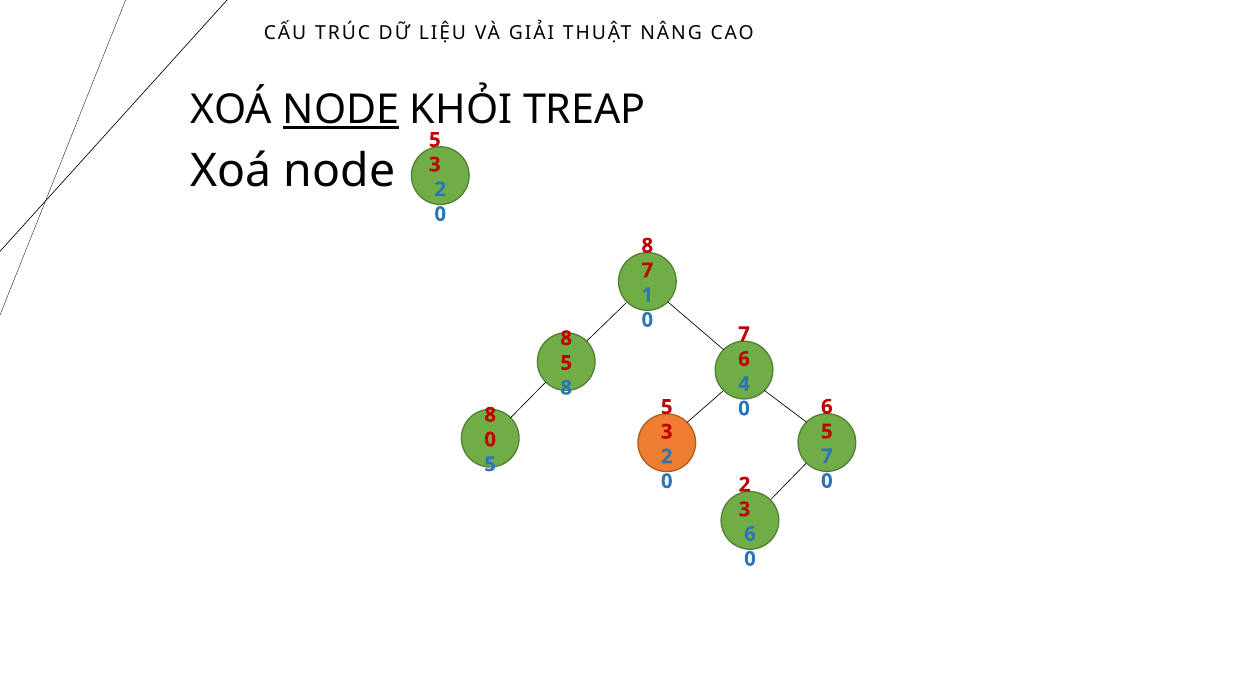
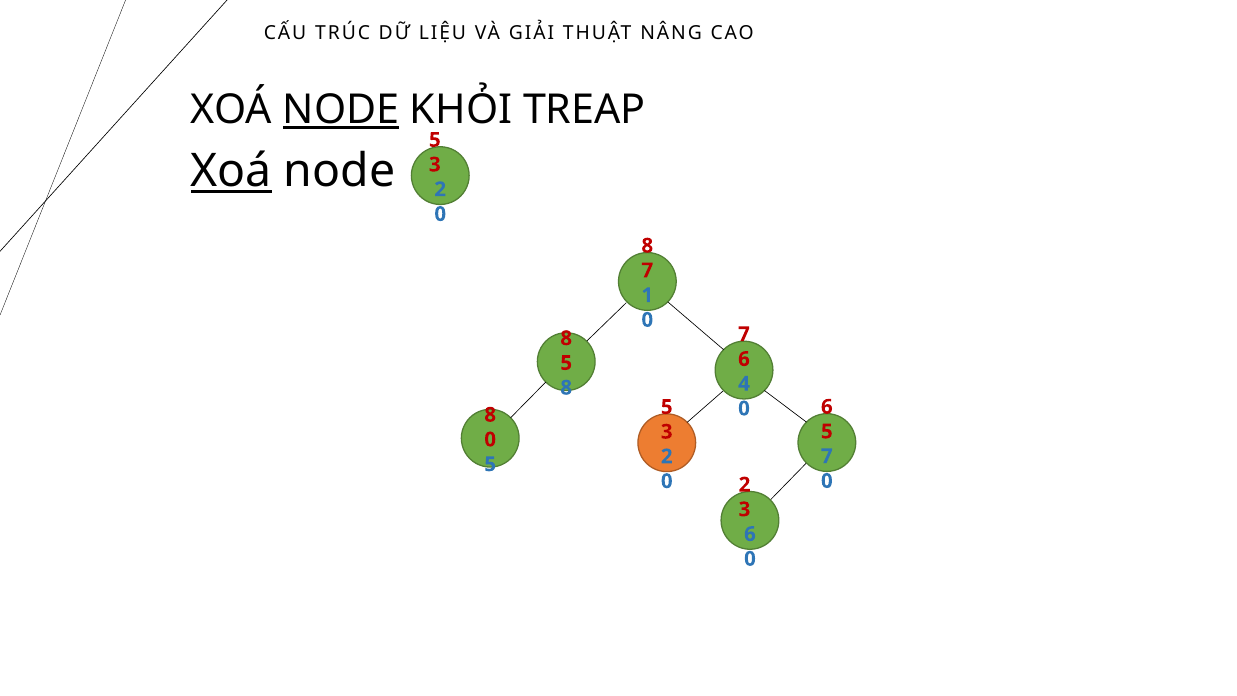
Xoá underline: none -> present (231, 171)
